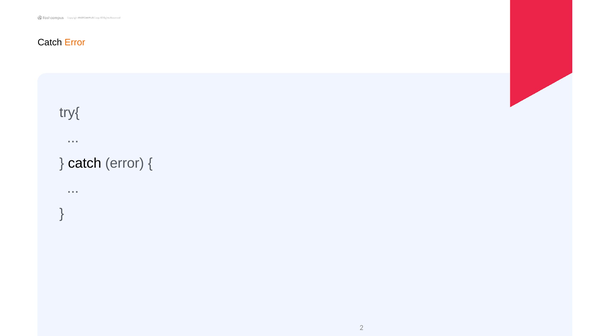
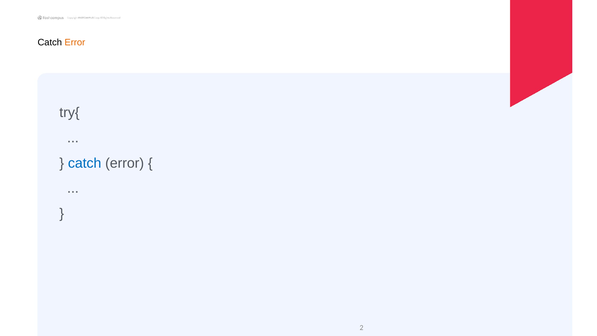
catch colour: black -> blue (85, 163)
